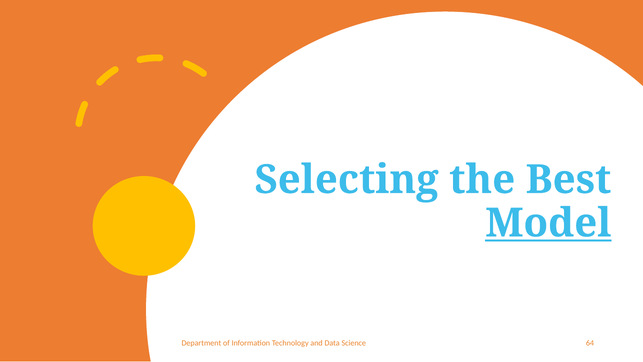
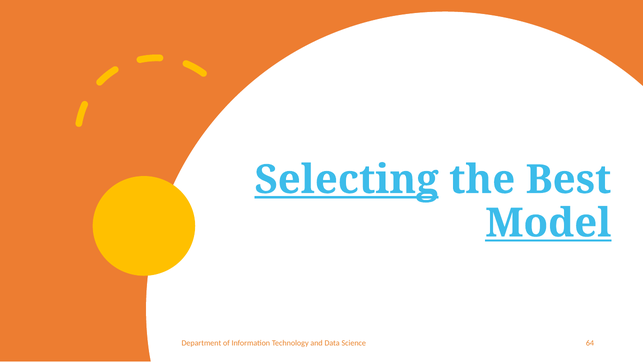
Selecting underline: none -> present (347, 180)
